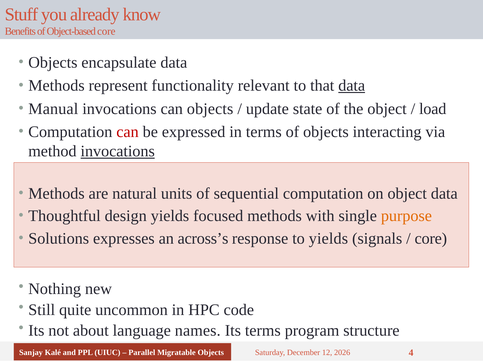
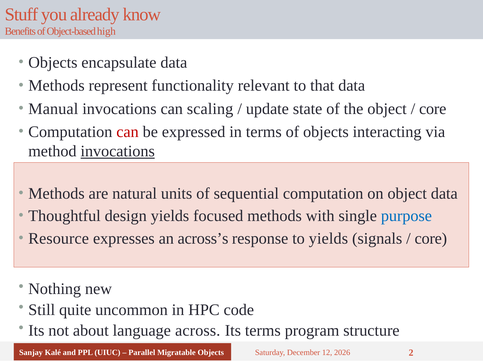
Object-based core: core -> high (106, 31)
data underline: present -> none (352, 86)
can objects: objects -> scaling (210, 109)
load: load -> core (433, 109)
purpose colour: orange -> blue (406, 216)
Solutions: Solutions -> Resource (59, 239)
names: names -> across (198, 331)
4: 4 -> 2 (411, 353)
